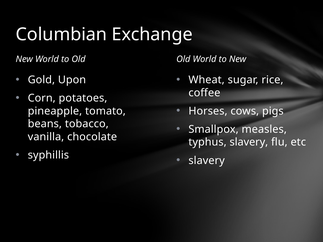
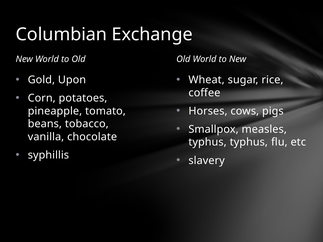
typhus slavery: slavery -> typhus (249, 142)
